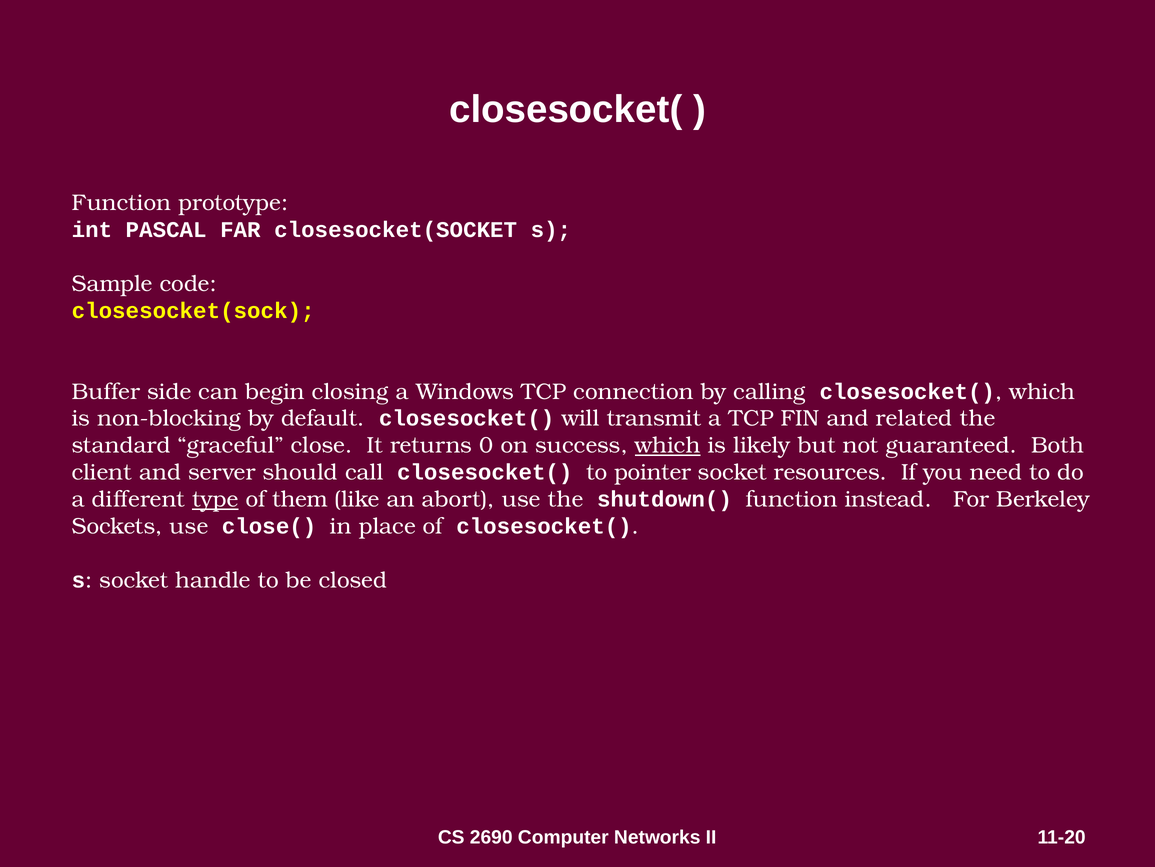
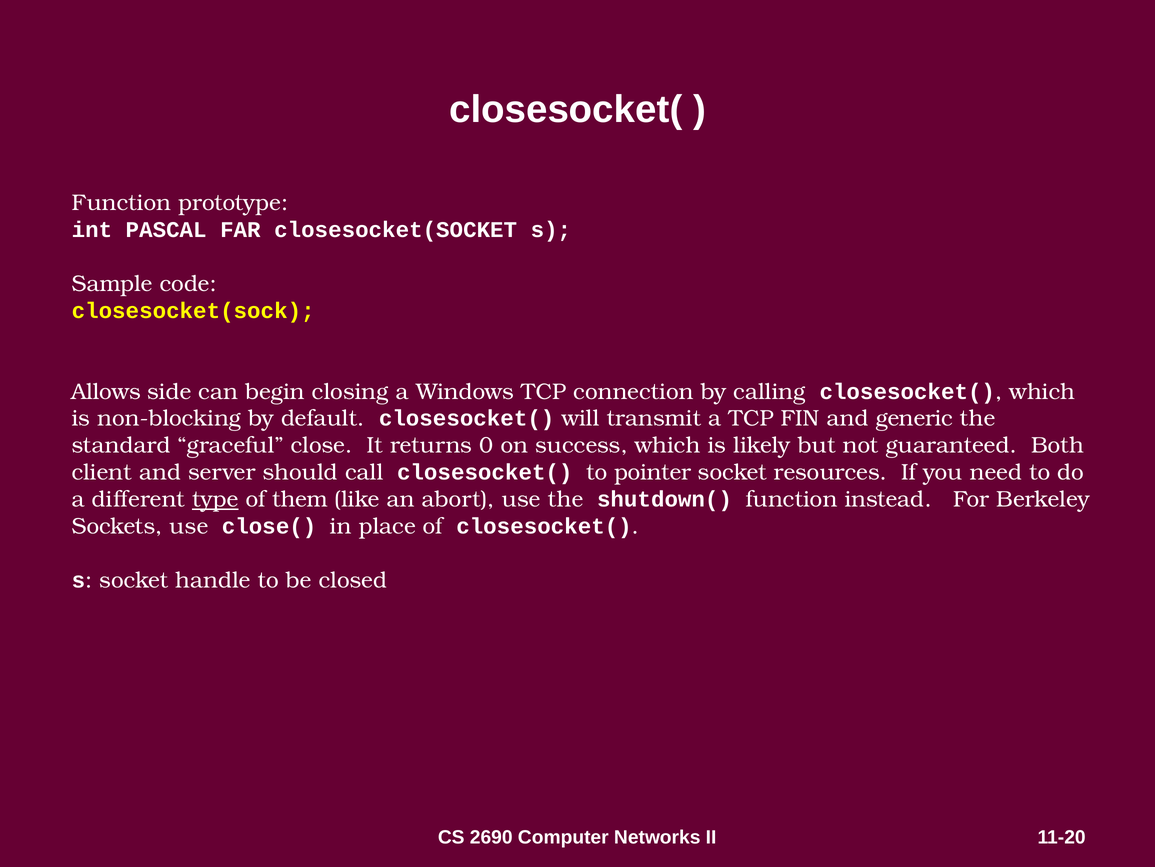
Buffer: Buffer -> Allows (106, 391)
related: related -> generic (914, 418)
which underline: present -> none (668, 445)
